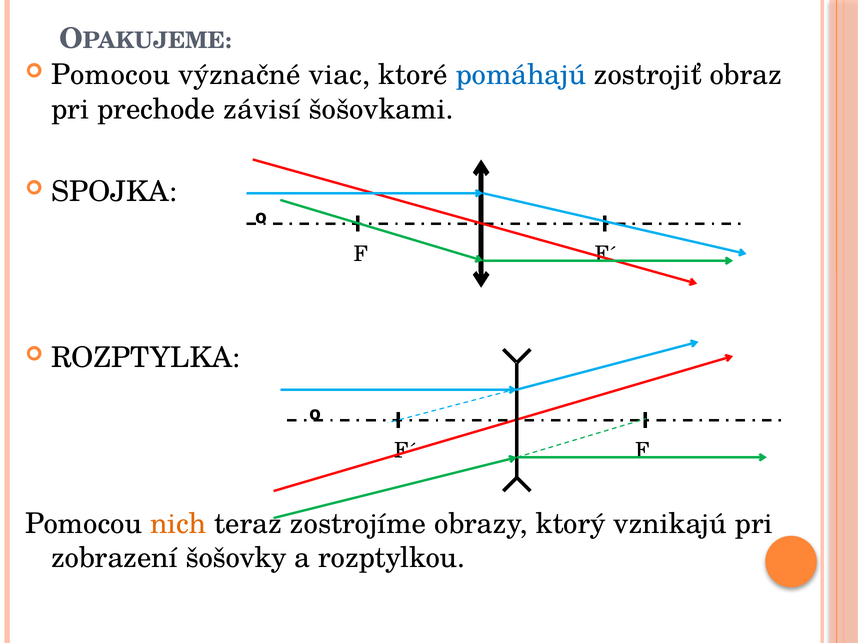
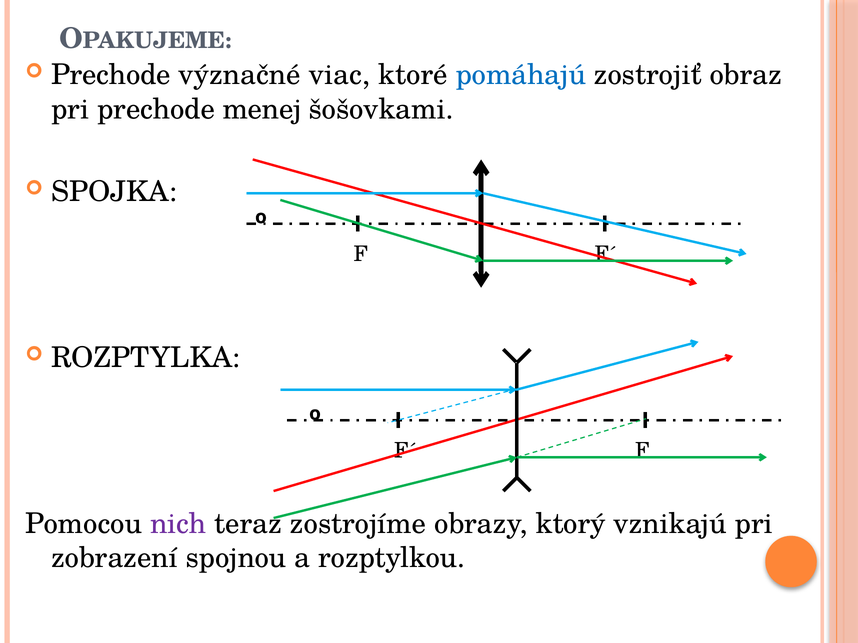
Pomocou: Pomocou -> Prechode (111, 75)
závisí: závisí -> menej (262, 109)
nich colour: orange -> purple (178, 524)
šošovky: šošovky -> spojnou (236, 558)
